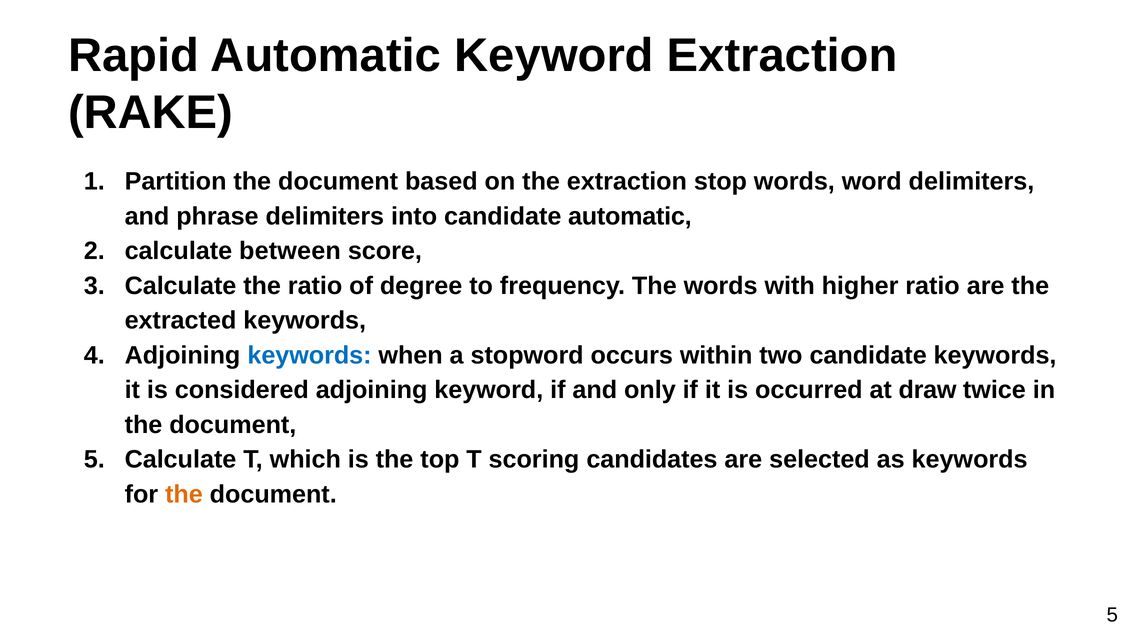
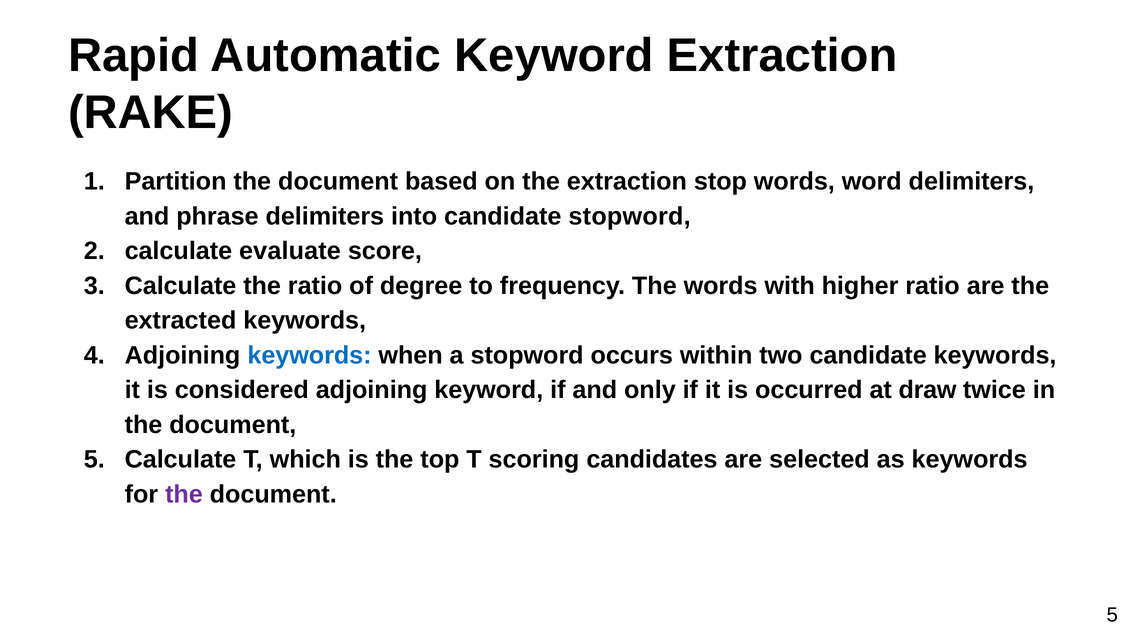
candidate automatic: automatic -> stopword (630, 216)
between: between -> evaluate (290, 251)
the colour: orange -> purple (184, 494)
